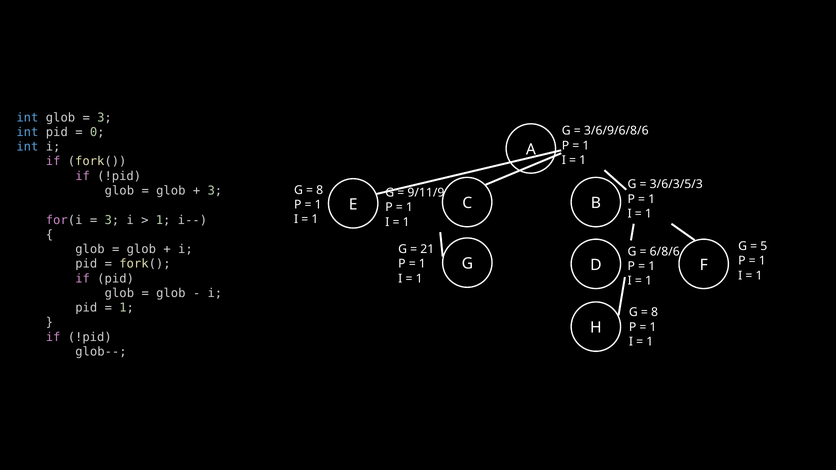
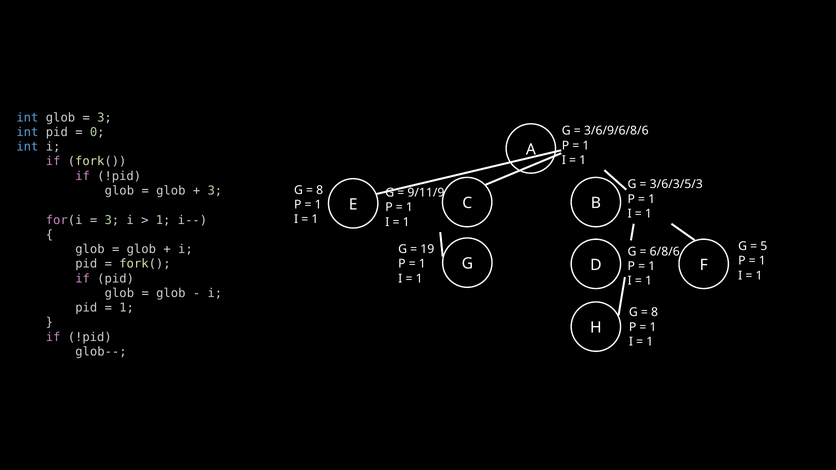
21: 21 -> 19 (427, 249)
